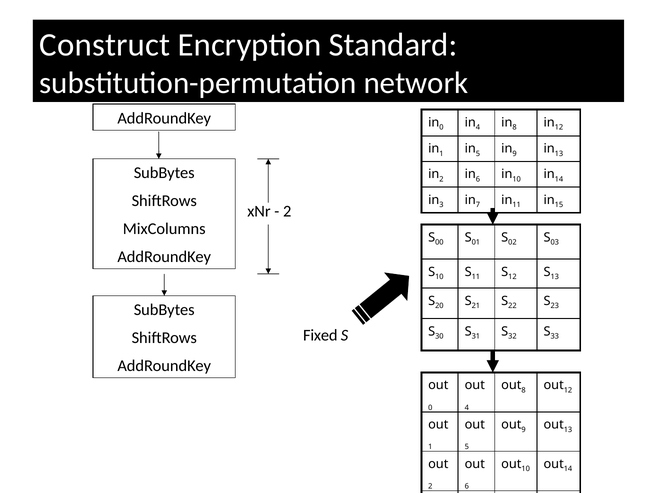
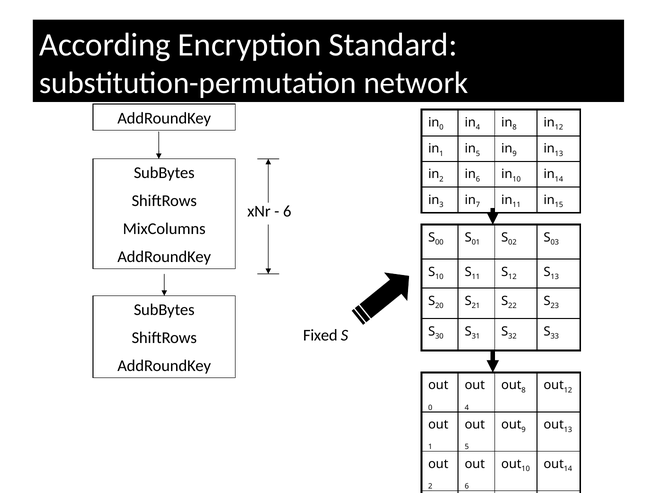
Construct: Construct -> According (105, 45)
2: 2 -> 6 (287, 211)
